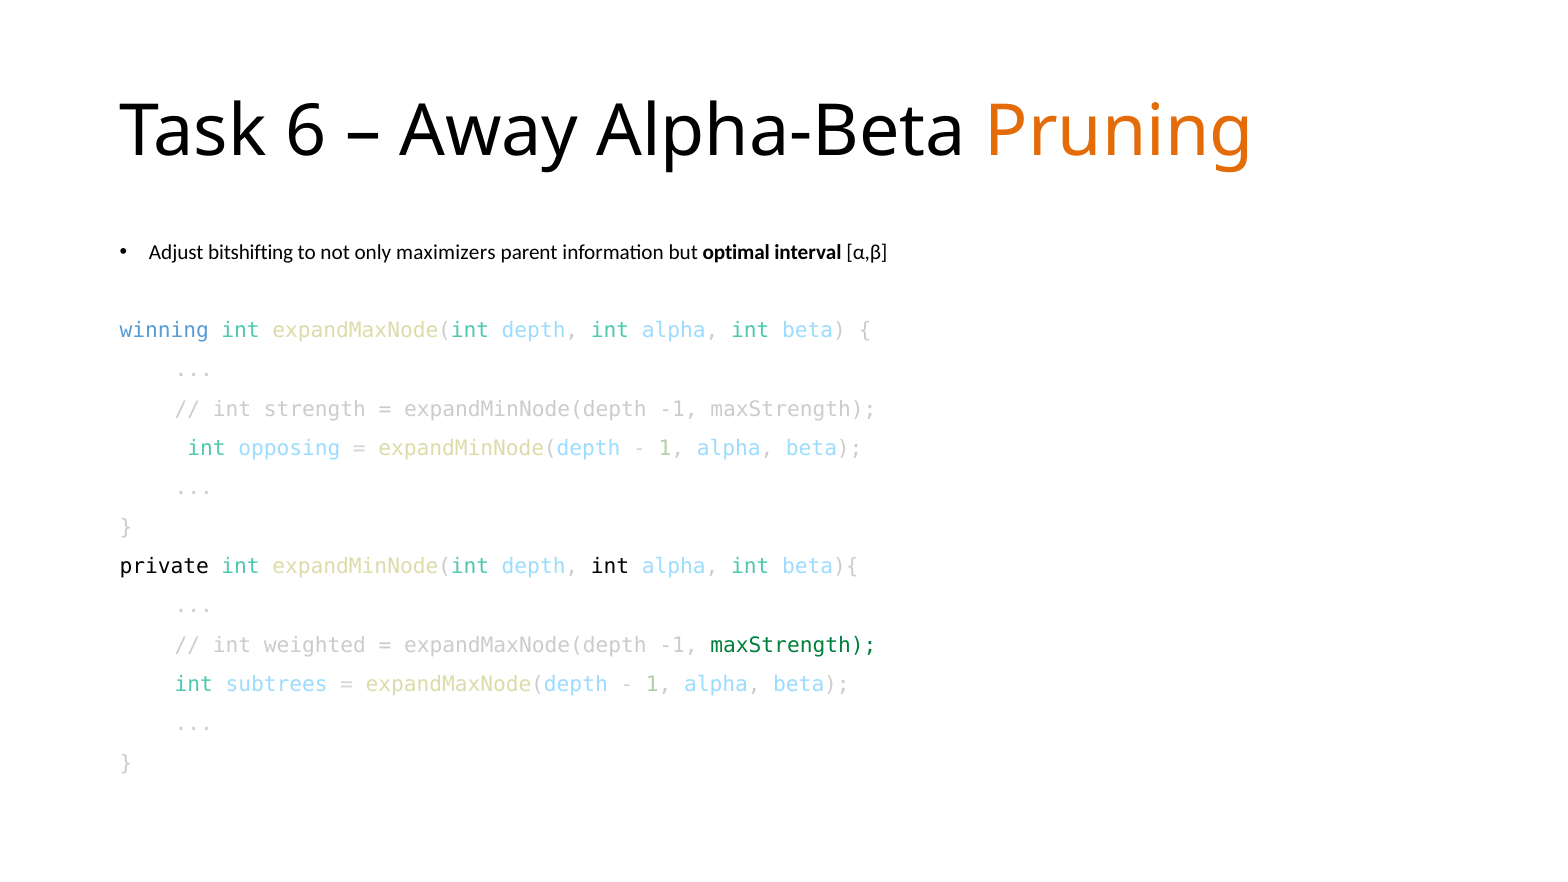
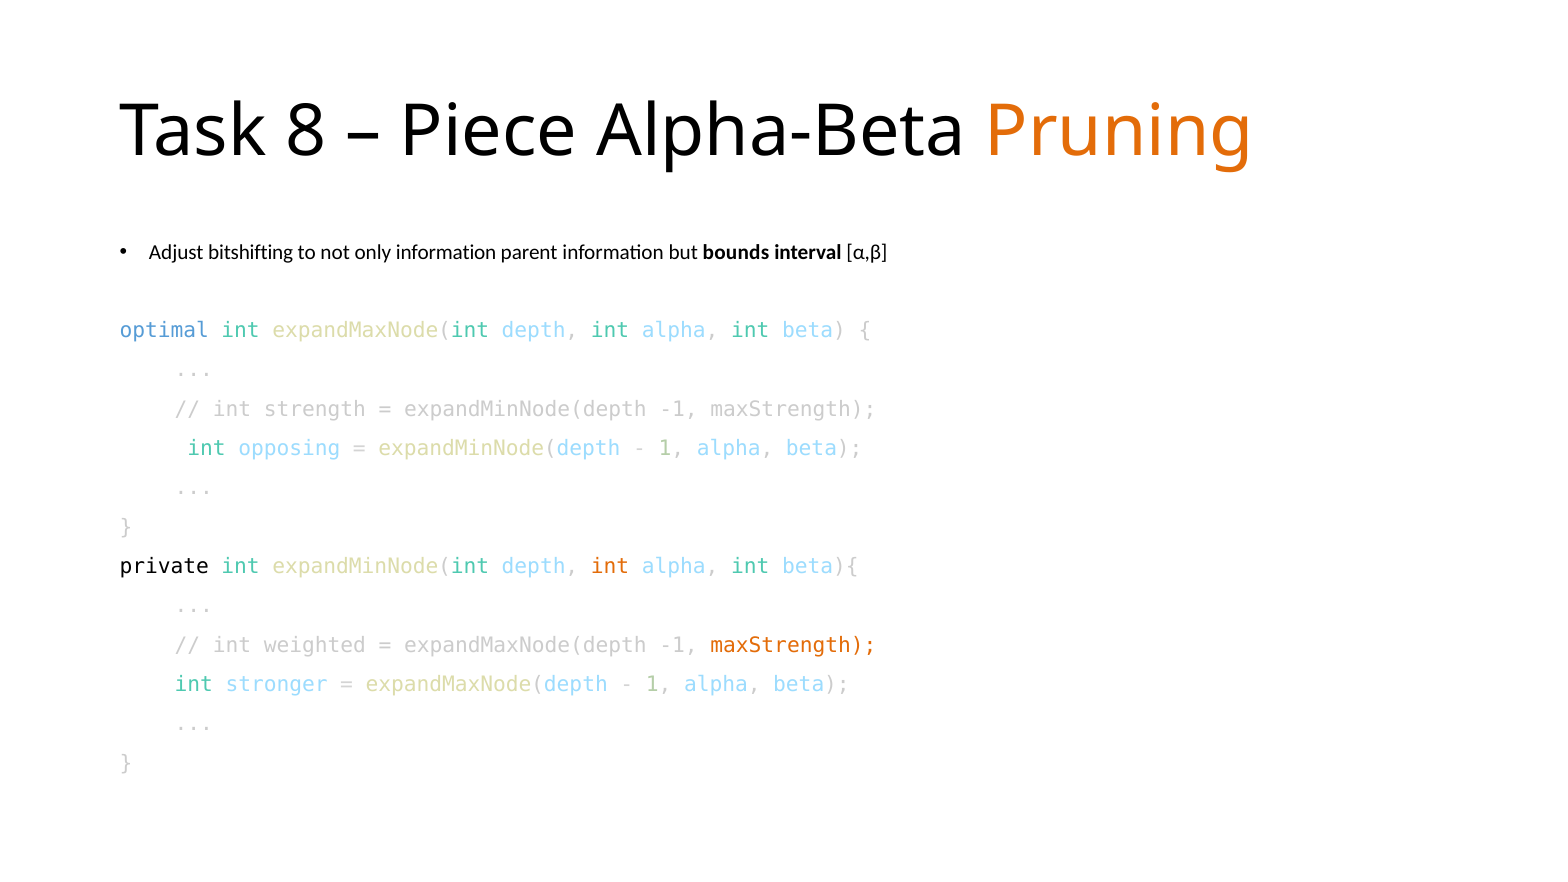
6: 6 -> 8 (306, 132)
Away: Away -> Piece (489, 132)
only maximizers: maximizers -> information (446, 252)
optimal: optimal -> bounds (736, 252)
winning: winning -> optimal (164, 331)
int colour: black -> orange (610, 566)
maxStrength colour: green -> orange (793, 645)
subtrees: subtrees -> stronger (277, 684)
